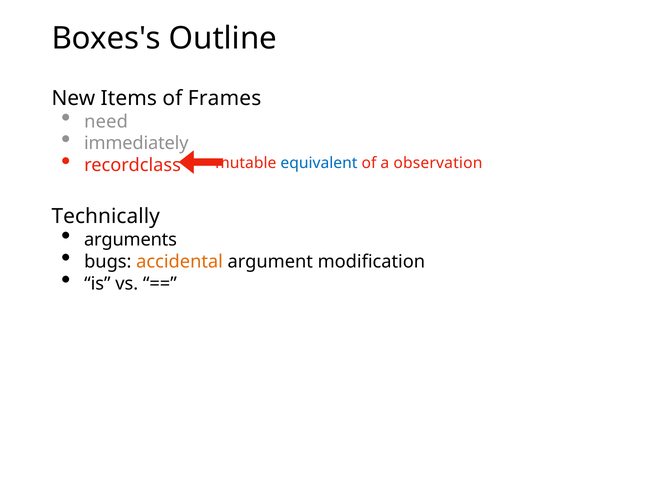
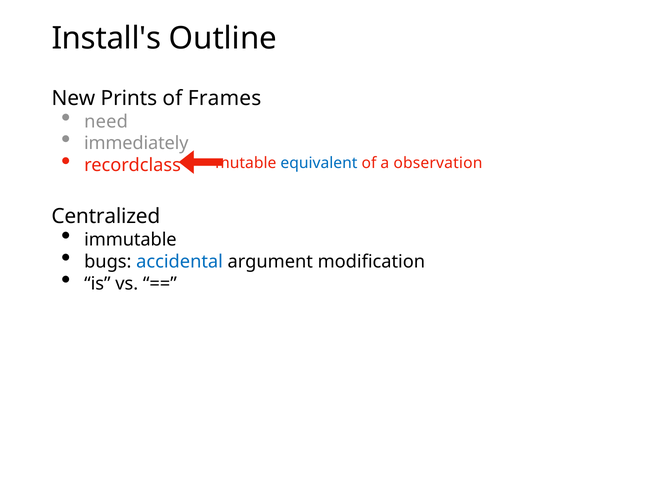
Boxes's: Boxes's -> Install's (106, 38)
Items: Items -> Prints (129, 98)
Technically: Technically -> Centralized (106, 216)
arguments: arguments -> immutable (130, 240)
accidental colour: orange -> blue (180, 262)
